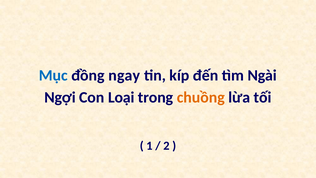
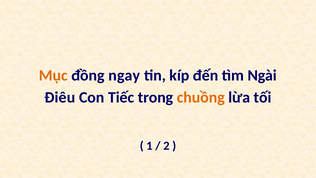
Mục colour: blue -> orange (53, 75)
Ngợi: Ngợi -> Điêu (60, 97)
Loại: Loại -> Tiếc (121, 97)
